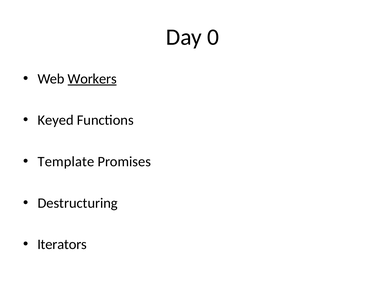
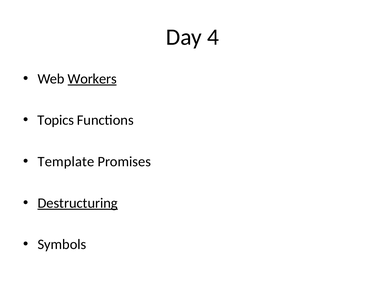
0: 0 -> 4 (213, 37)
Keyed: Keyed -> Topics (56, 121)
Destructuring underline: none -> present (78, 204)
Iterators: Iterators -> Symbols (62, 245)
